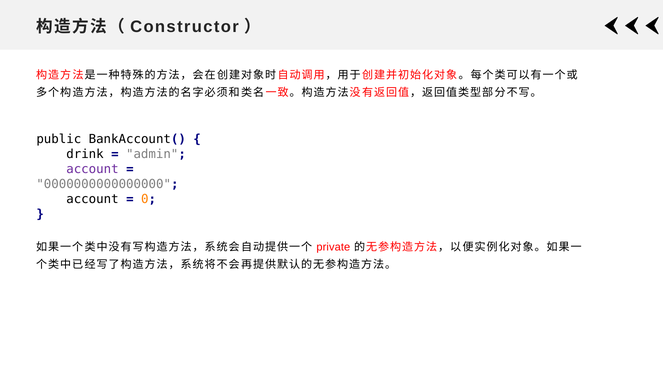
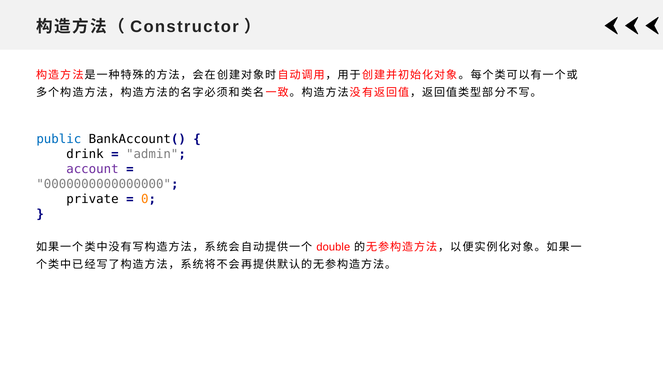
public colour: black -> blue (59, 139)
account: account -> private (92, 199)
private: private -> double (333, 247)
